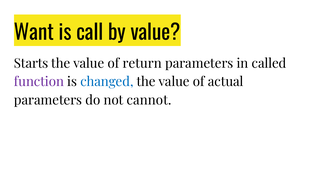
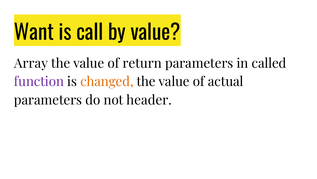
Starts: Starts -> Array (31, 63)
changed colour: blue -> orange (107, 82)
cannot: cannot -> header (149, 100)
